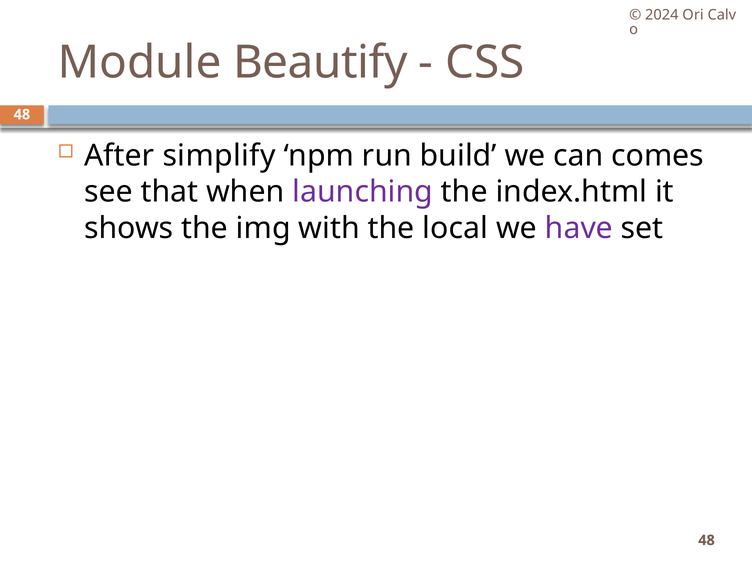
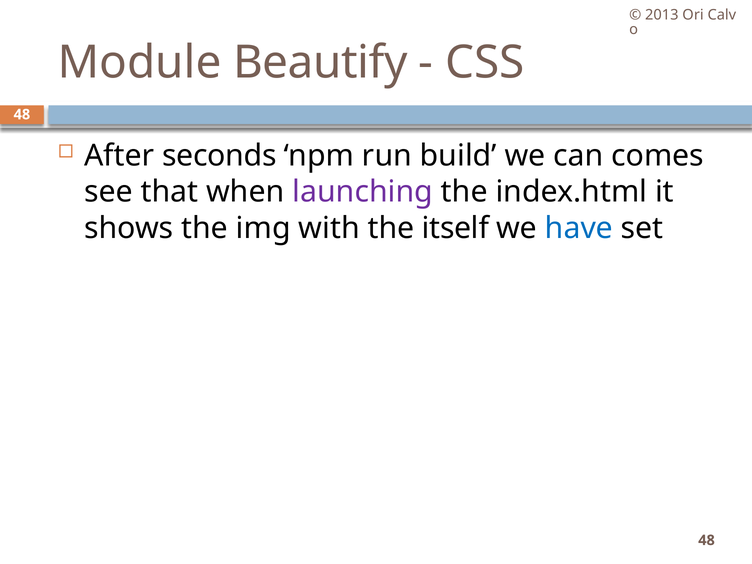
2024: 2024 -> 2013 (662, 15)
simplify: simplify -> seconds (219, 156)
local: local -> itself (455, 228)
have colour: purple -> blue (579, 228)
